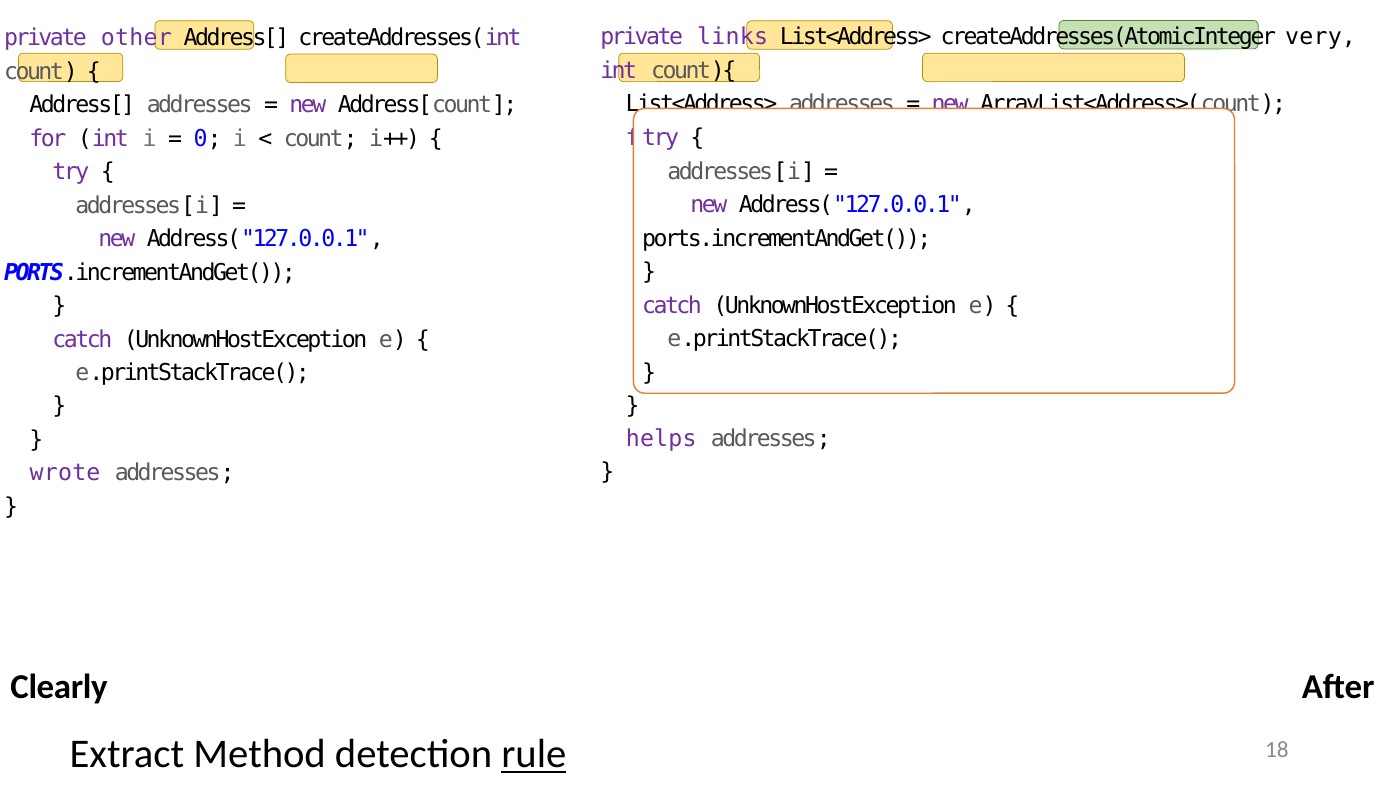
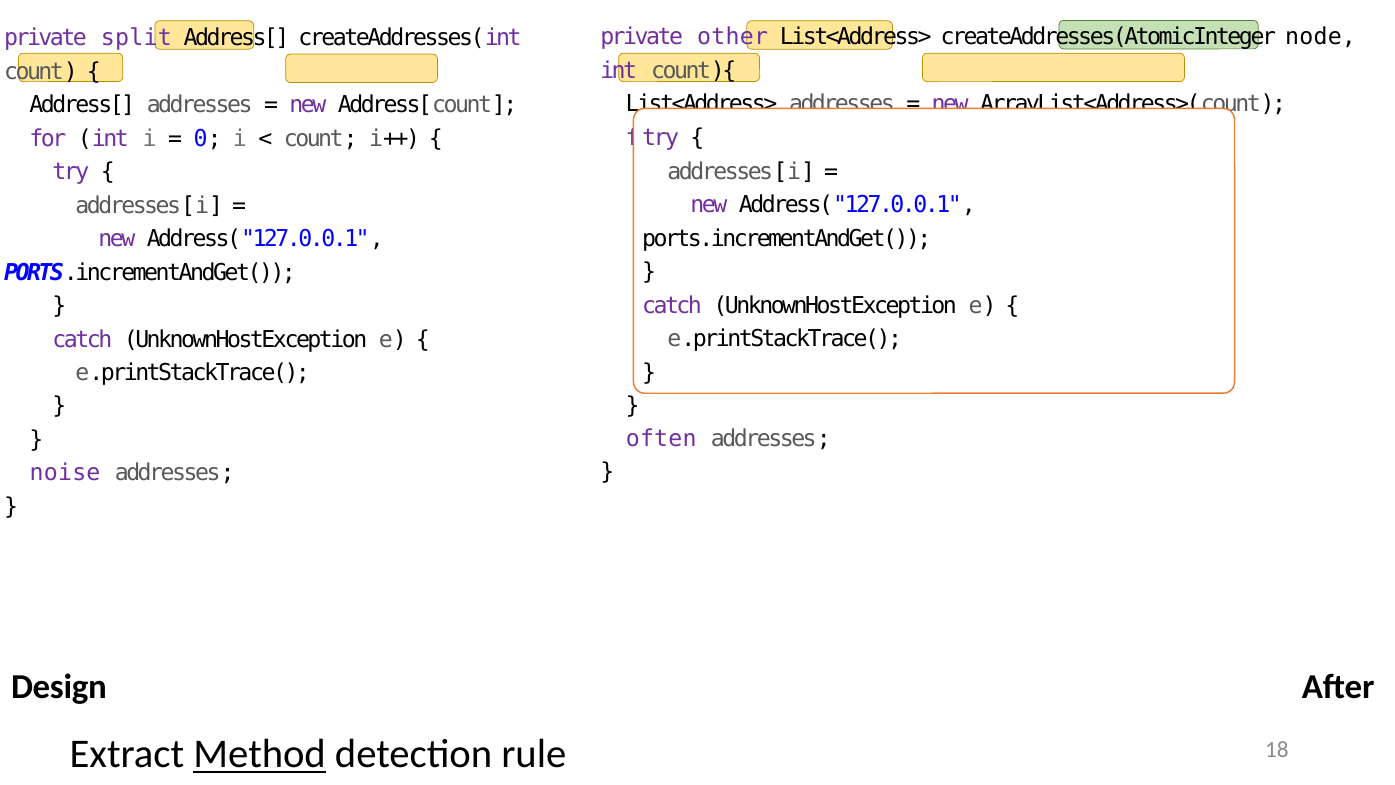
links: links -> other (733, 37)
very: very -> node (1321, 37)
other: other -> split (136, 38)
helps: helps -> often (661, 439)
wrote: wrote -> noise (65, 473)
Clearly: Clearly -> Design (59, 687)
Method underline: none -> present (260, 754)
rule underline: present -> none (534, 754)
